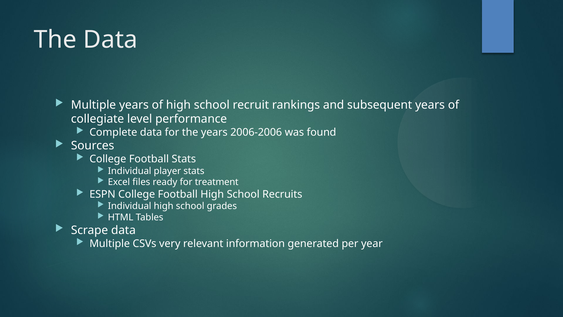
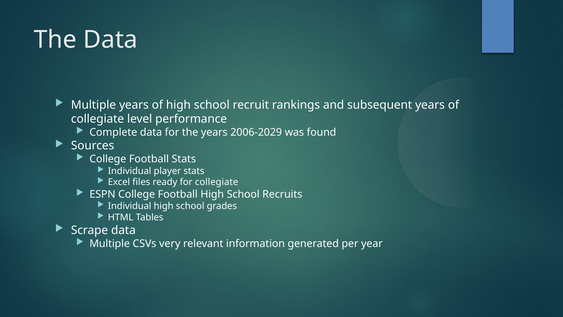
2006-2006: 2006-2006 -> 2006-2029 (256, 132)
for treatment: treatment -> collegiate (217, 182)
